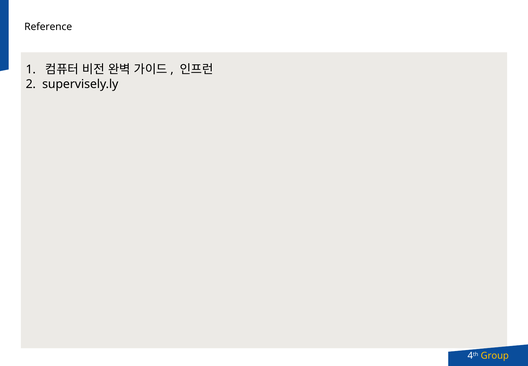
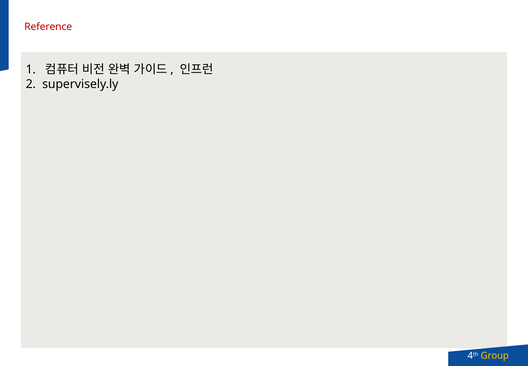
Reference colour: black -> red (48, 27)
